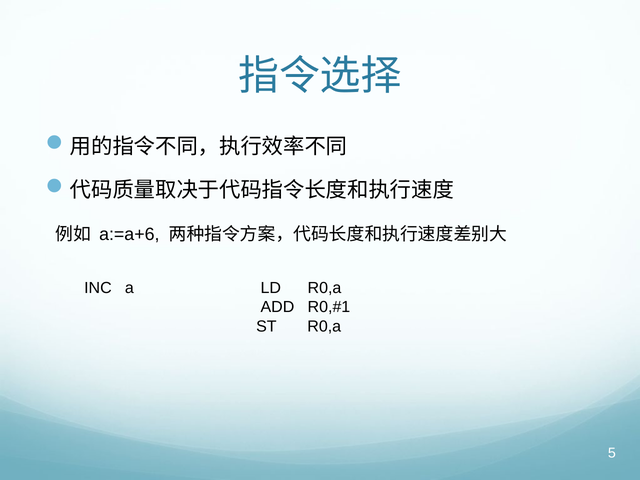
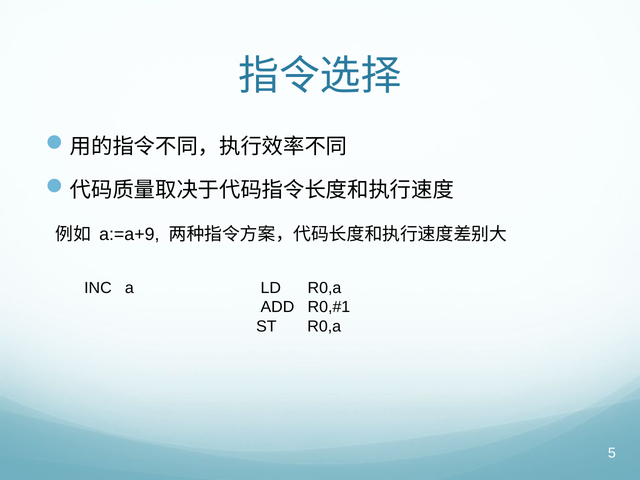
a:=a+6: a:=a+6 -> a:=a+9 (129, 235)
